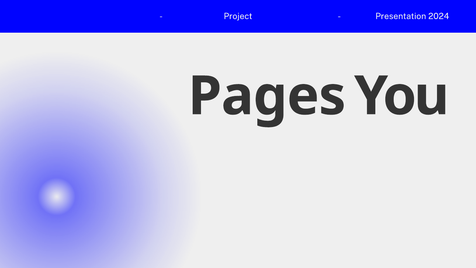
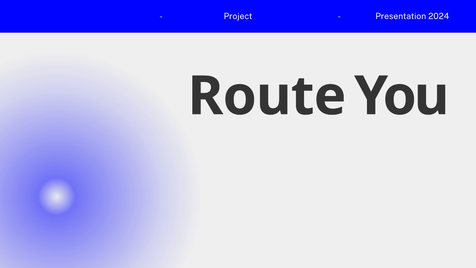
Pages: Pages -> Route (267, 96)
